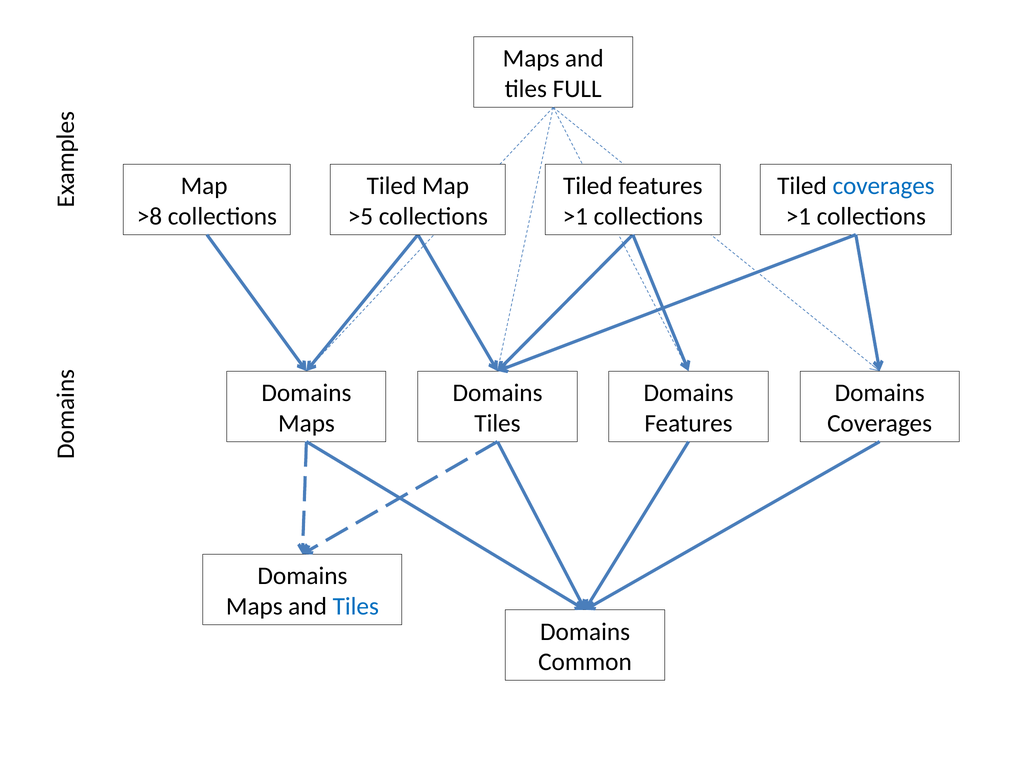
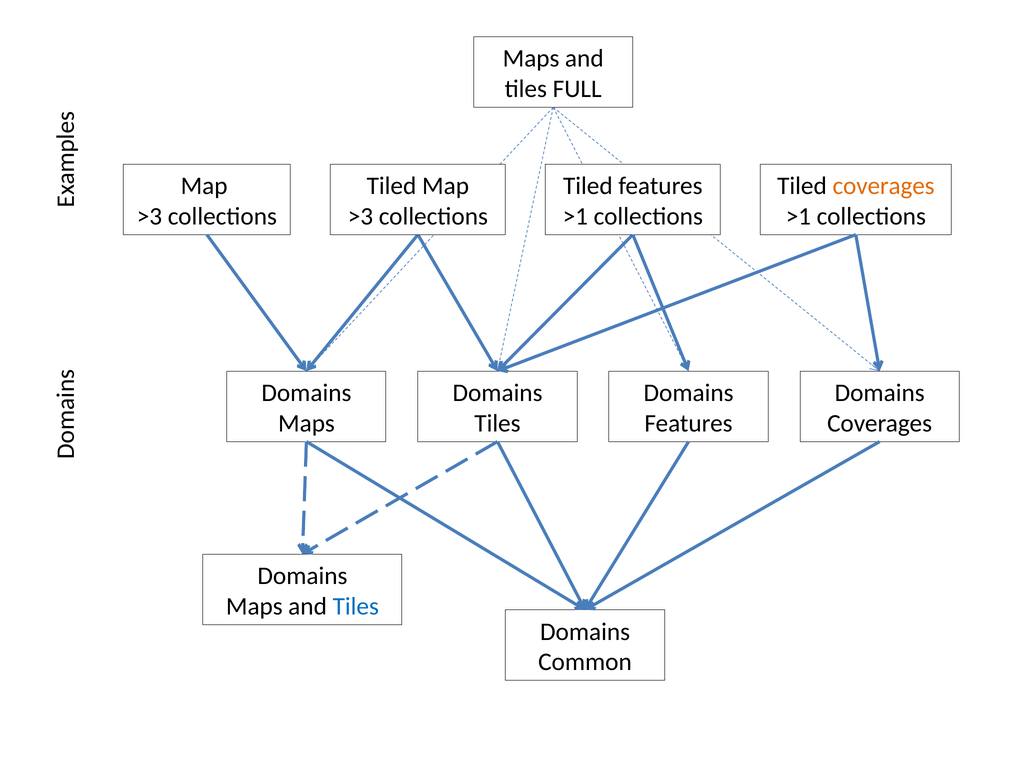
coverages colour: blue -> orange (884, 186)
>8: >8 -> >3 (149, 216)
>5: >5 -> >3 (360, 216)
